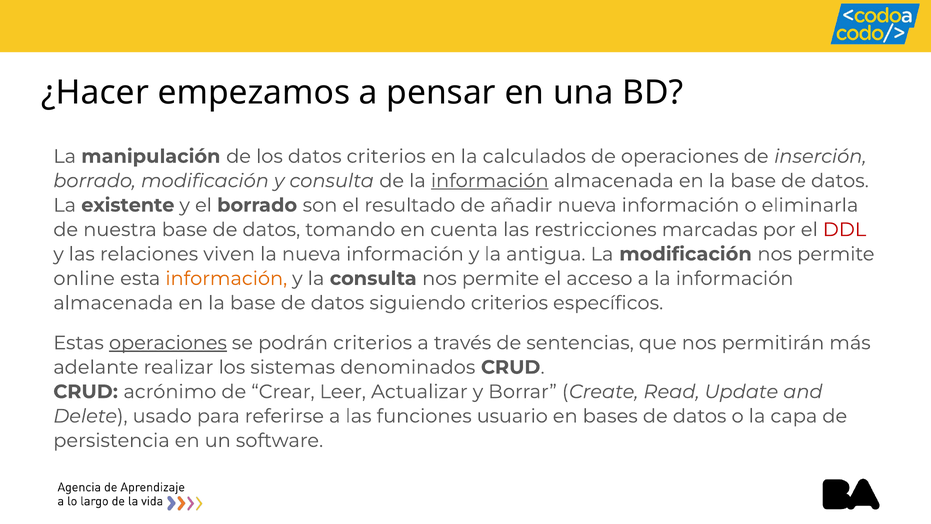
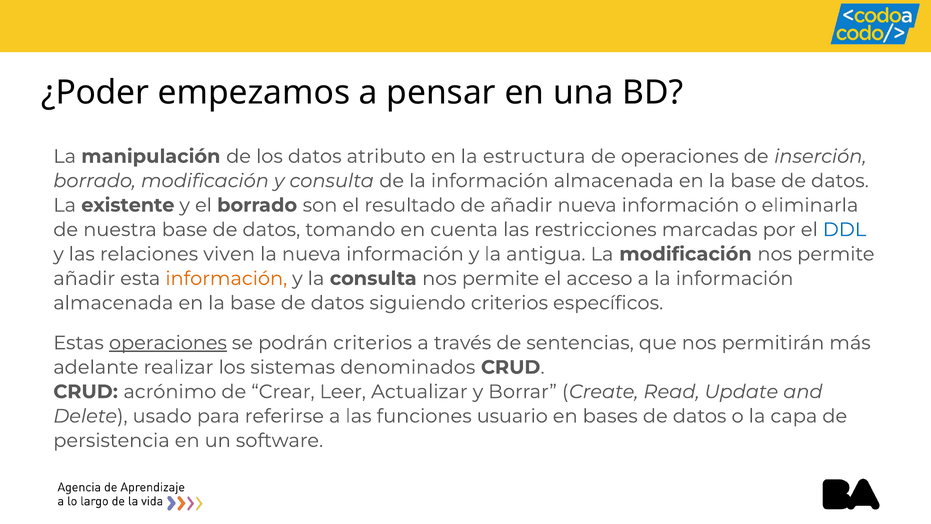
¿Hacer: ¿Hacer -> ¿Poder (95, 93)
datos criterios: criterios -> atributo (386, 156)
calculados: calculados -> estructura (534, 156)
información underline: present -> none (490, 181)
DDL colour: red -> blue (845, 230)
online: online -> añadir (84, 278)
